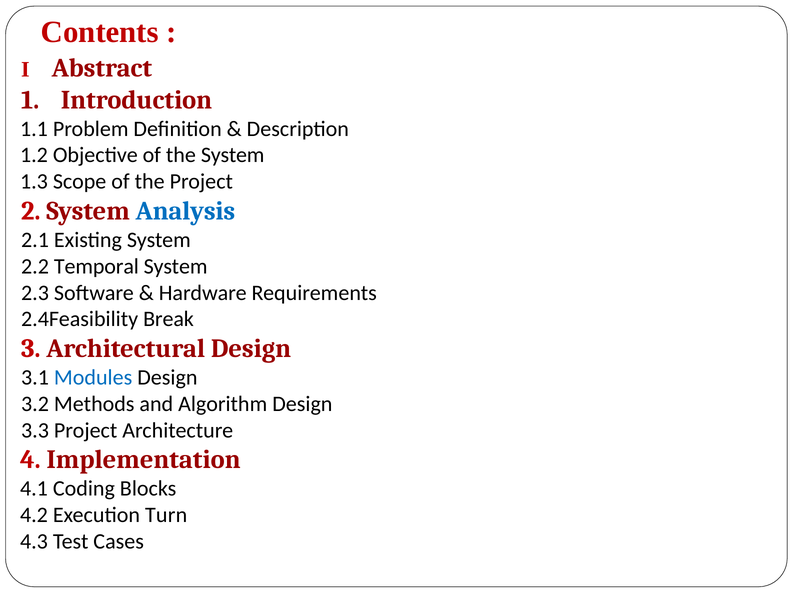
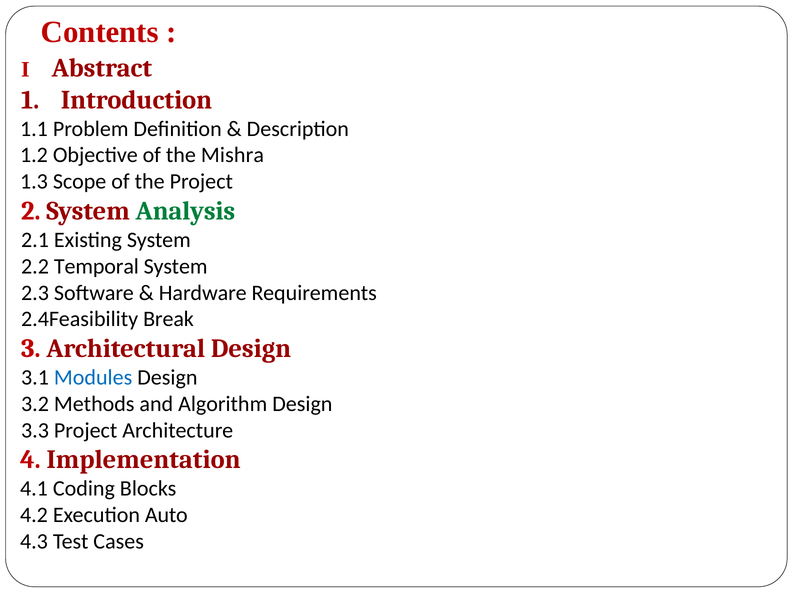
the System: System -> Mishra (232, 155)
Analysis colour: blue -> green (185, 211)
Turn: Turn -> Auto (166, 515)
